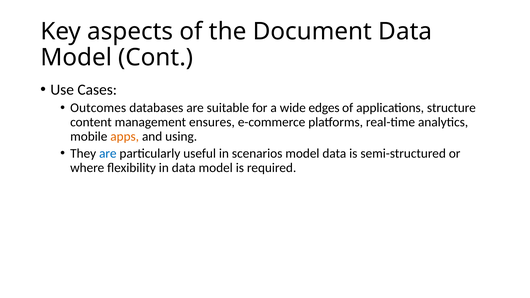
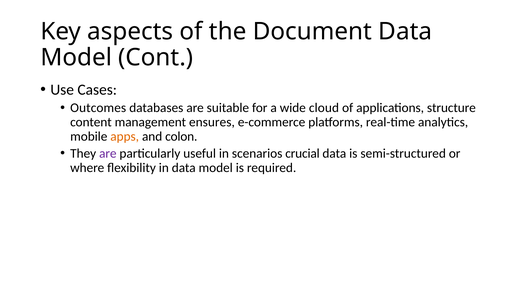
edges: edges -> cloud (324, 108)
using: using -> colon (181, 136)
are colour: blue -> purple (108, 154)
scenarios model: model -> crucial (302, 154)
